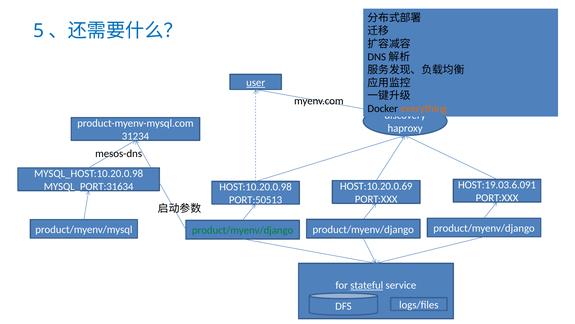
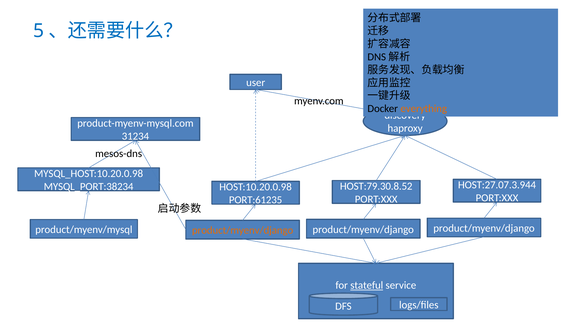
user underline: present -> none (256, 83)
HOST:19.03.6.091: HOST:19.03.6.091 -> HOST:27.07.3.944 (497, 185)
HOST:10.20.0.69: HOST:10.20.0.69 -> HOST:79.30.8.52 (376, 186)
MYSQL_PORT:31634: MYSQL_PORT:31634 -> MYSQL_PORT:38234 (89, 186)
PORT:50513: PORT:50513 -> PORT:61235 (256, 200)
product/myenv/django colour: green -> orange (243, 230)
